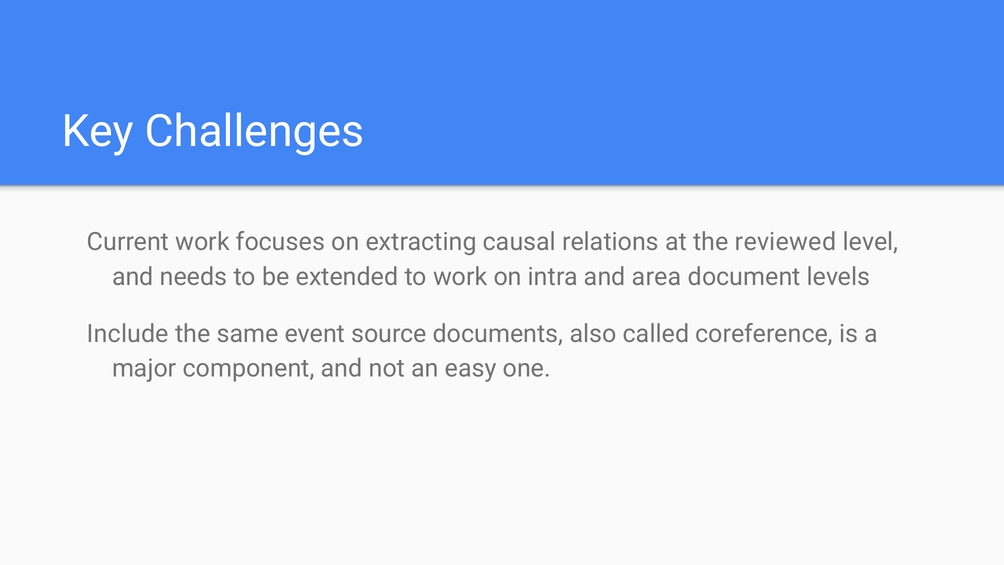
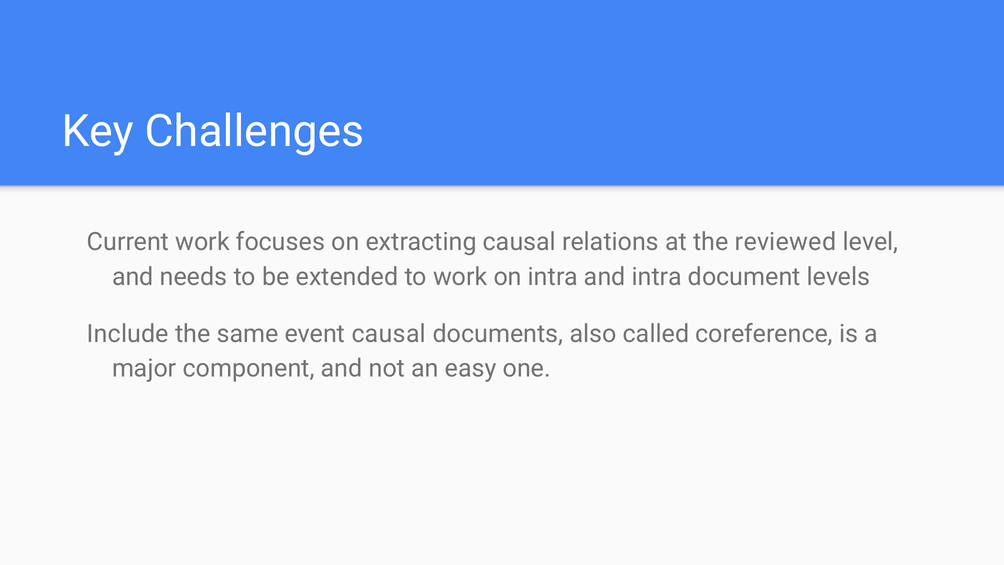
and area: area -> intra (657, 277)
event source: source -> causal (389, 334)
